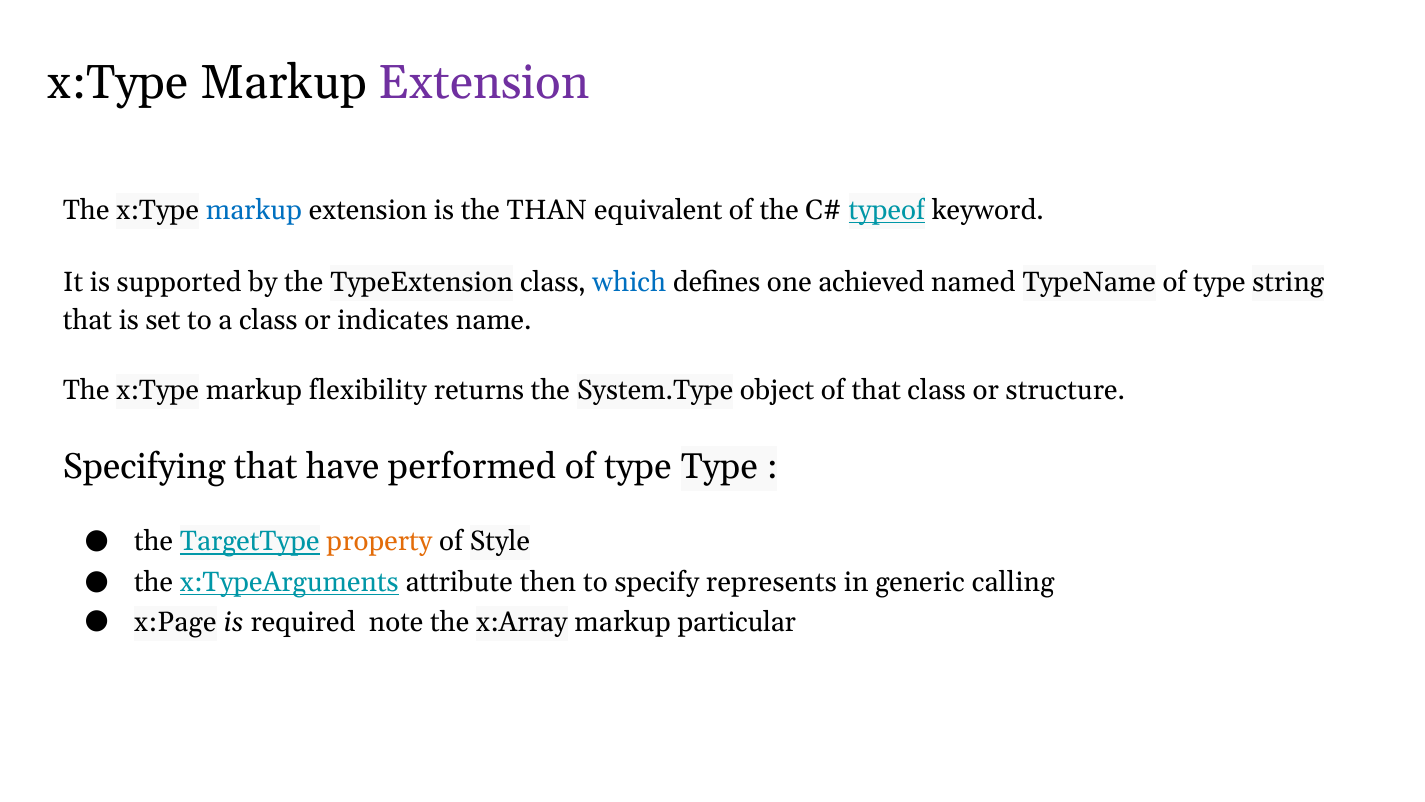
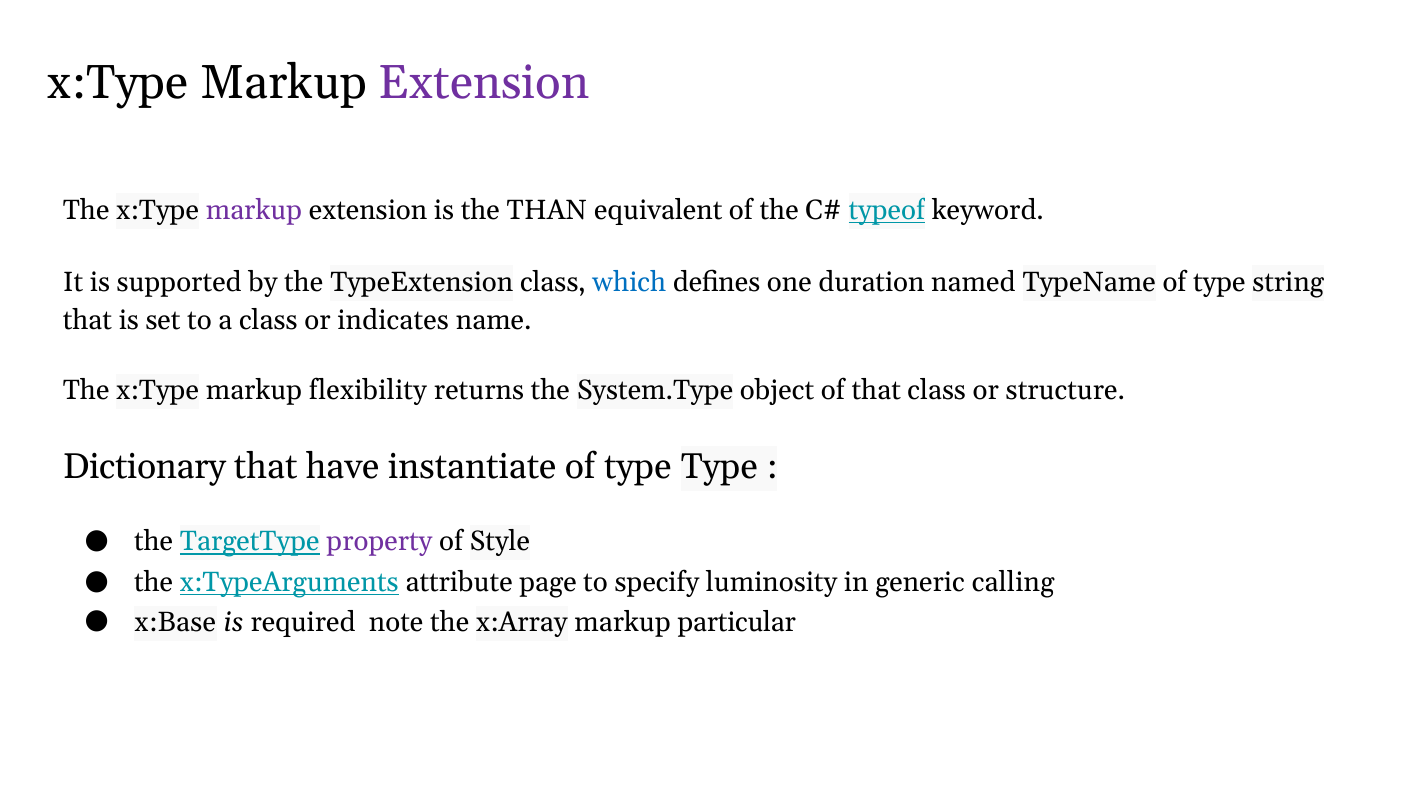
markup colour: blue -> purple (254, 210)
achieved: achieved -> duration (871, 282)
Specifying: Specifying -> Dictionary (144, 467)
performed: performed -> instantiate (472, 467)
property colour: orange -> purple (379, 541)
then: then -> page (548, 582)
represents: represents -> luminosity (772, 582)
x:Page: x:Page -> x:Base (175, 622)
